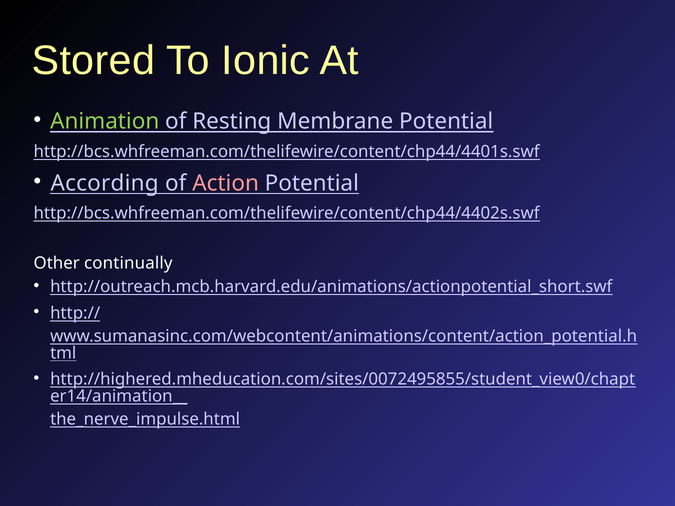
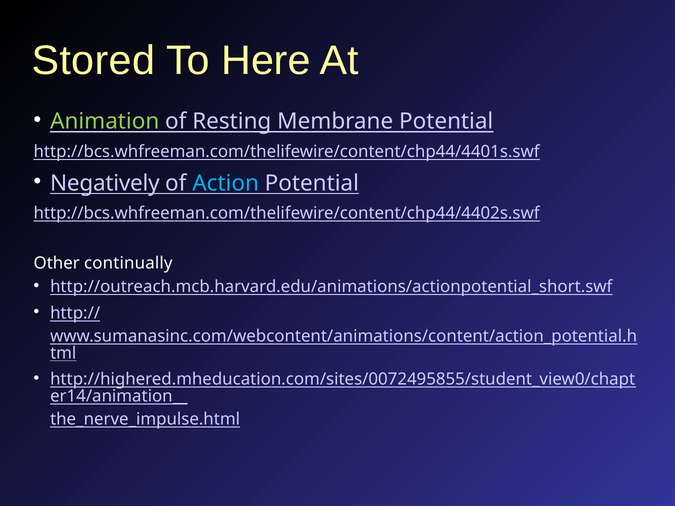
Ionic: Ionic -> Here (266, 61)
According: According -> Negatively (105, 183)
Action colour: pink -> light blue (226, 183)
